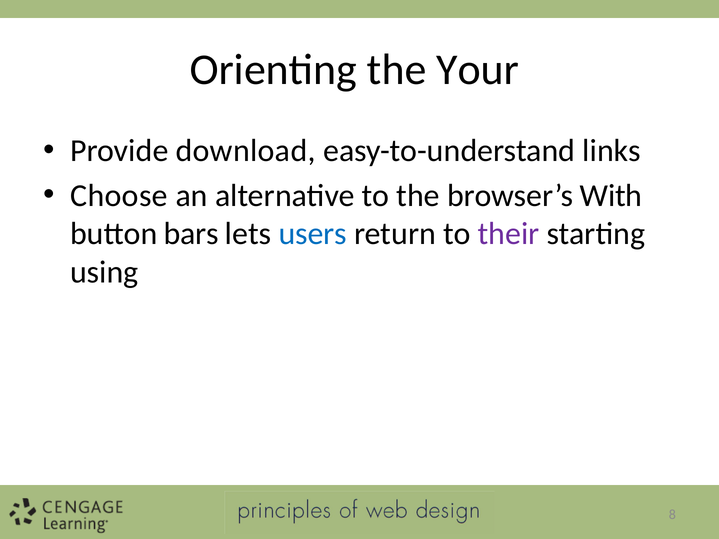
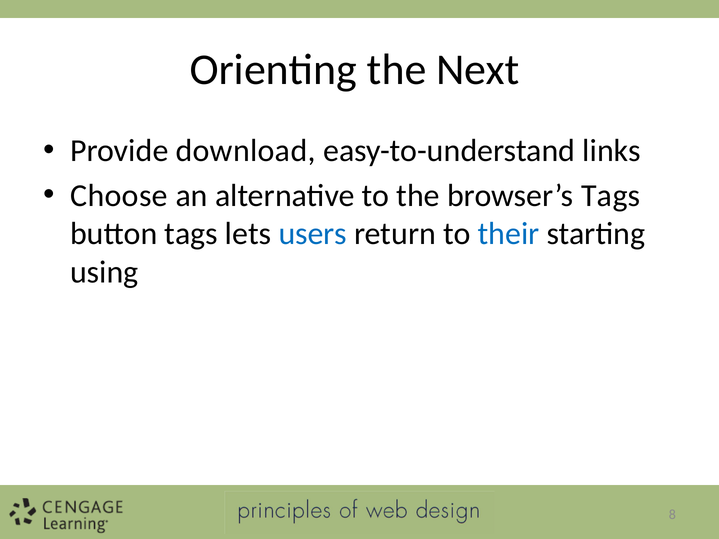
Your: Your -> Next (478, 70)
browser’s With: With -> Tags (611, 196)
button bars: bars -> tags (191, 234)
their colour: purple -> blue (509, 234)
